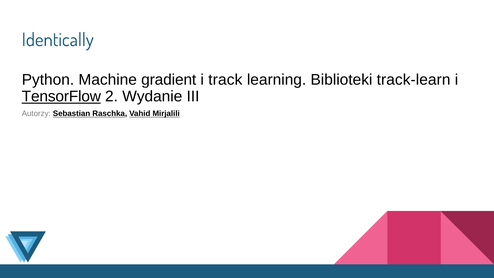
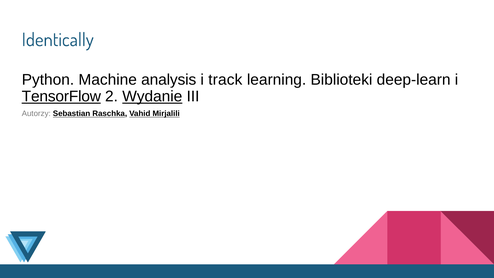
gradient: gradient -> analysis (169, 80)
track-learn: track-learn -> deep-learn (414, 80)
Wydanie underline: none -> present (152, 96)
